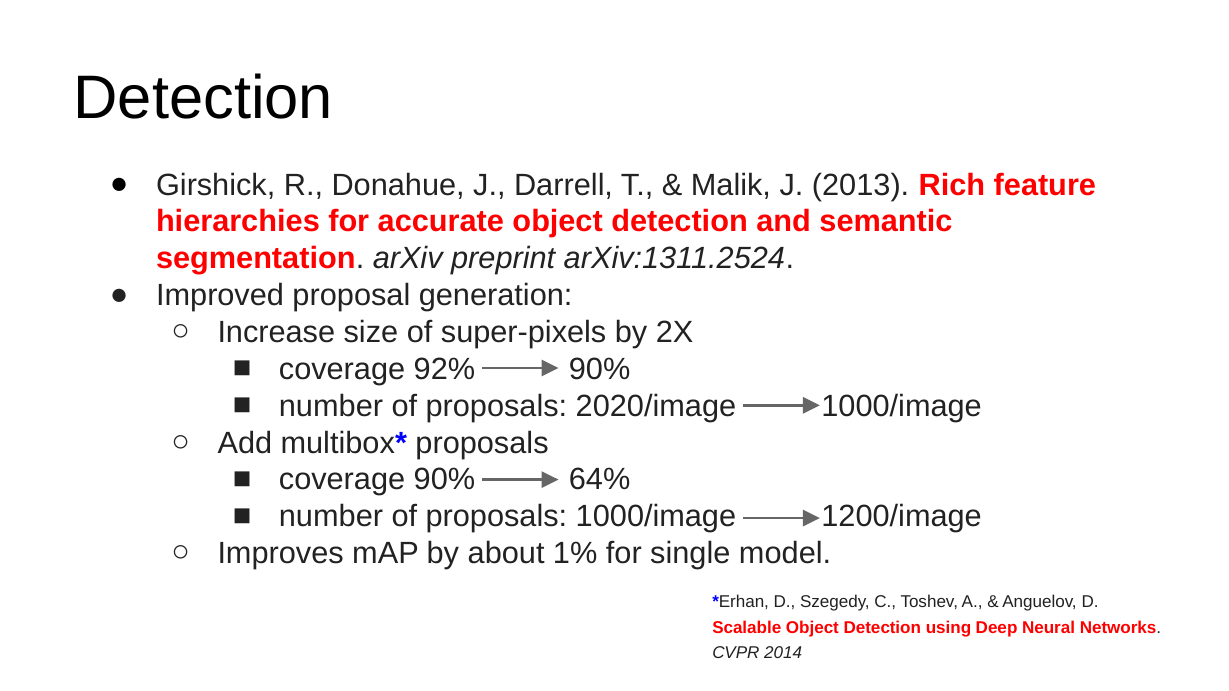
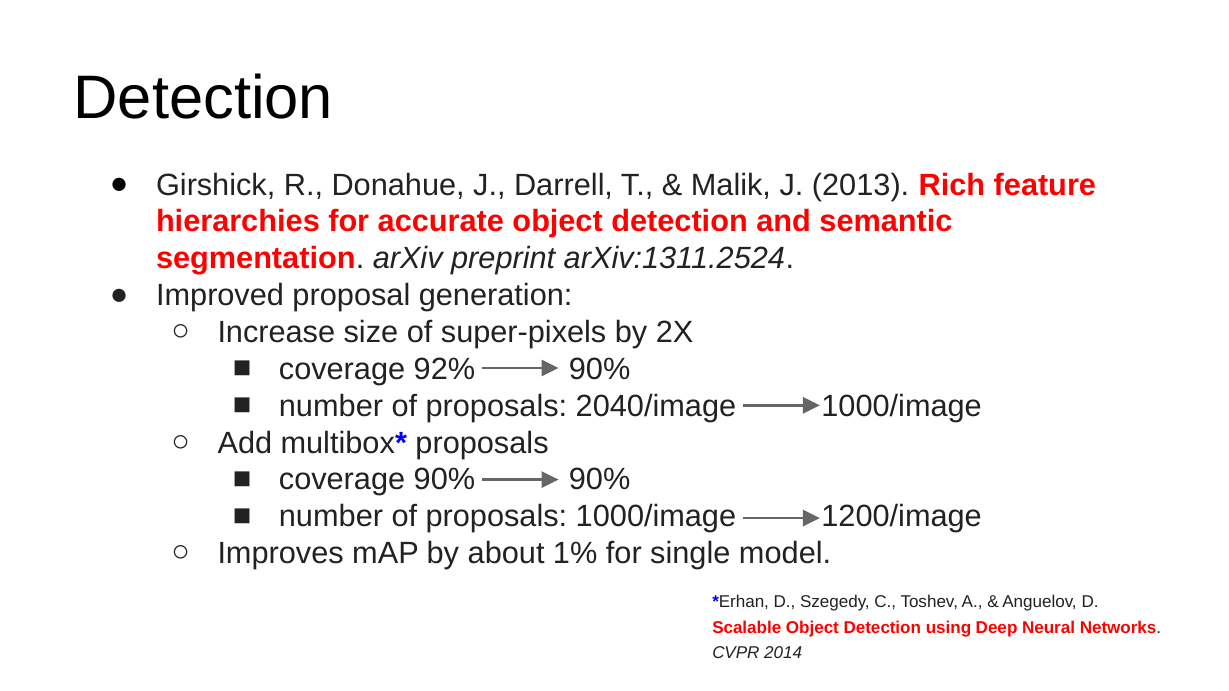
2020/image: 2020/image -> 2040/image (656, 406)
90% 64%: 64% -> 90% (600, 480)
